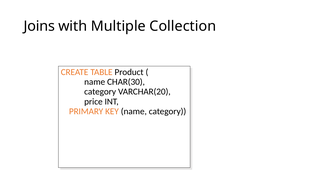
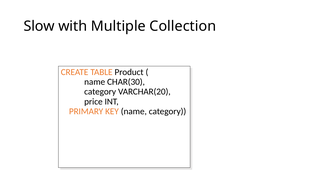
Joins: Joins -> Slow (39, 26)
